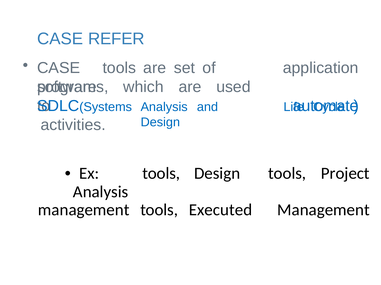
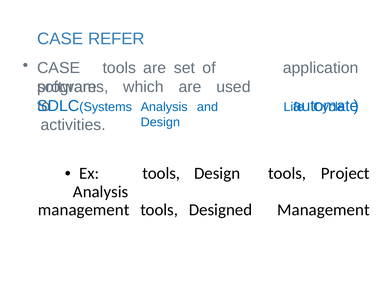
Executed: Executed -> Designed (221, 210)
